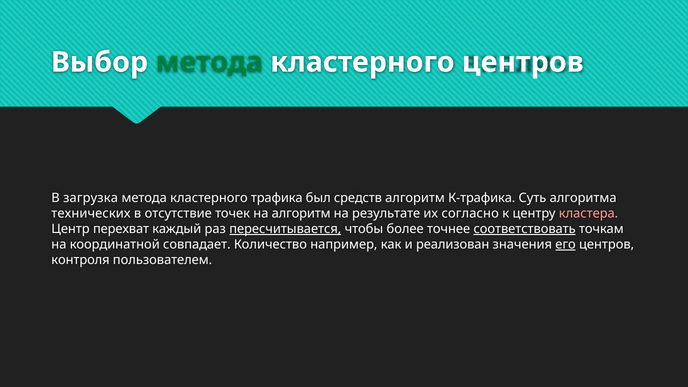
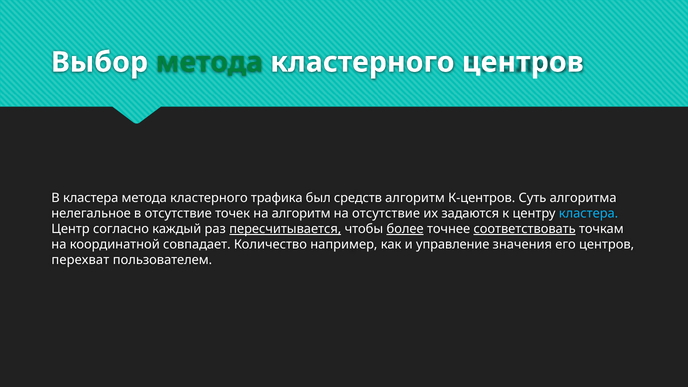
В загрузка: загрузка -> кластера (91, 198)
К-трафика: К-трафика -> К-центров (482, 198)
технических: технических -> нелегальное (91, 213)
на результате: результате -> отсутствие (386, 213)
согласно: согласно -> задаются (470, 213)
кластера colour: pink -> light blue (589, 213)
перехват: перехват -> согласно (121, 229)
более underline: none -> present (405, 229)
реализован: реализован -> управление (453, 244)
его underline: present -> none (566, 244)
контроля: контроля -> перехват (80, 260)
